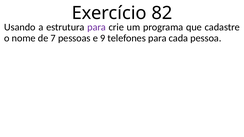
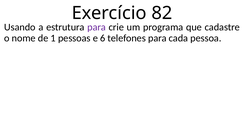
7: 7 -> 1 (53, 38)
9: 9 -> 6 (103, 38)
